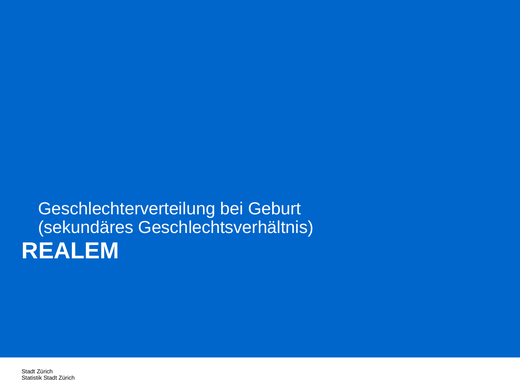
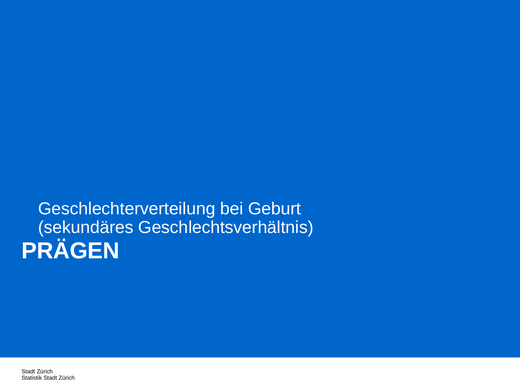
REALEM: REALEM -> PRÄGEN (71, 251)
